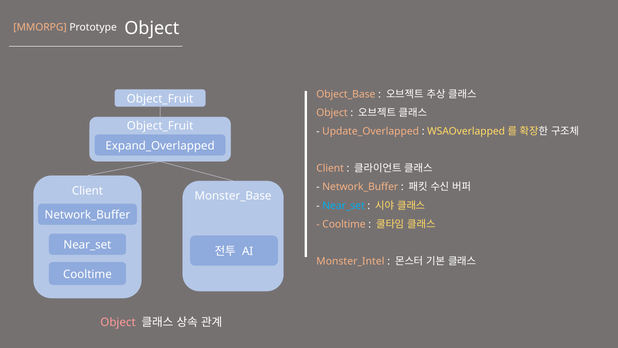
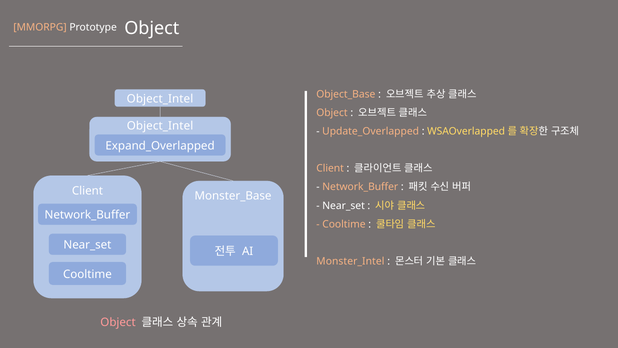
Object_Fruit: Object_Fruit -> Object_Intel (160, 99)
Object_Fruit: Object_Fruit -> Object_Intel (160, 126)
Near_set colour: light blue -> white (344, 205)
